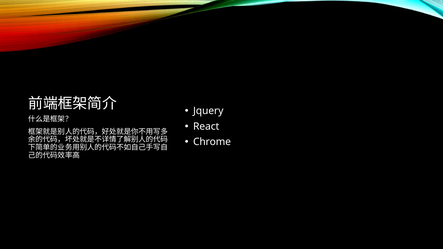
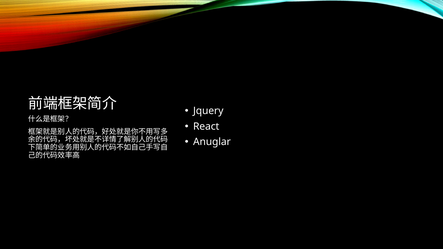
Chrome: Chrome -> Anuglar (212, 142)
